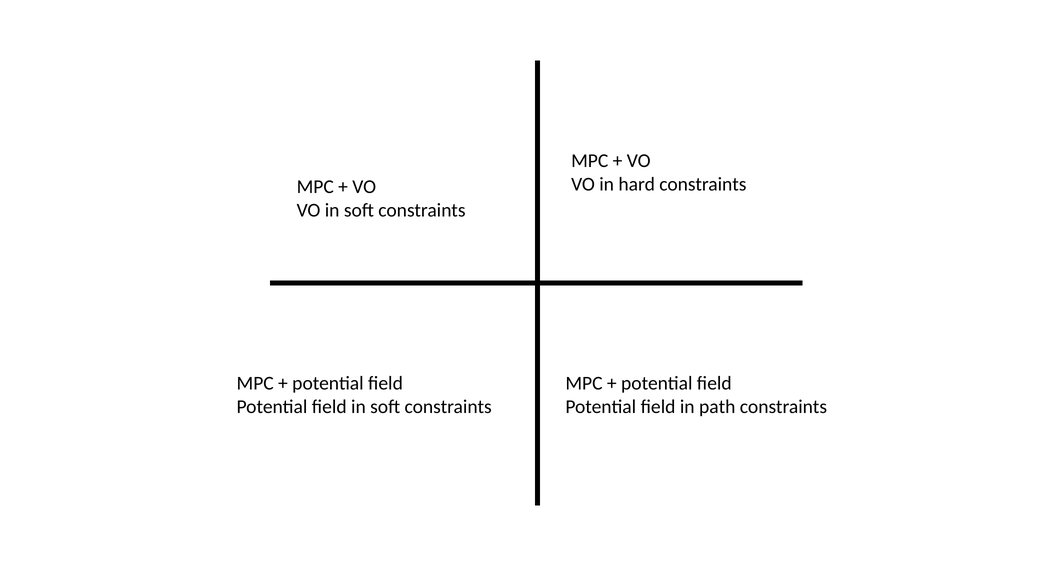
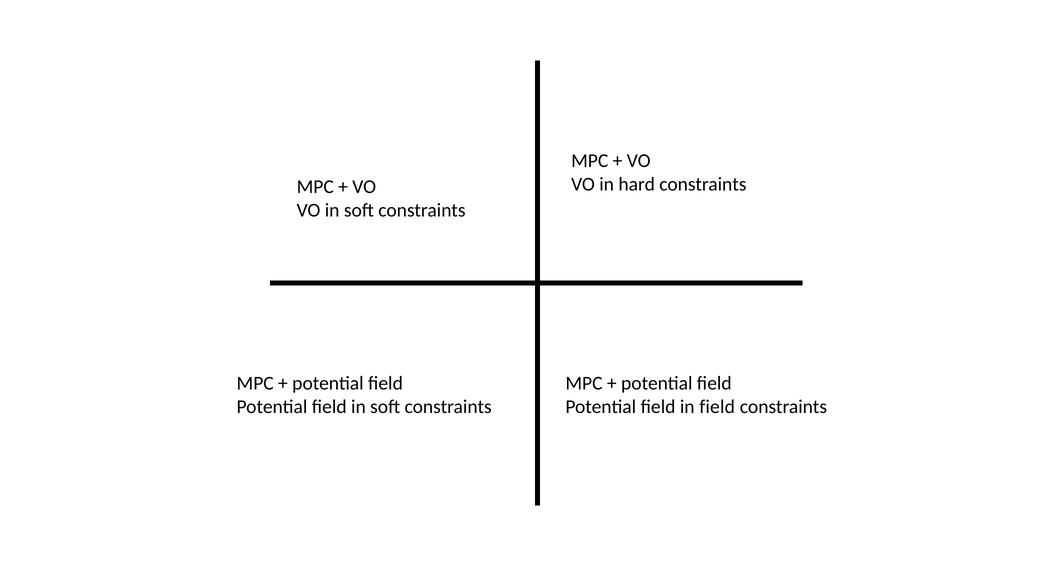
in path: path -> field (717, 407)
